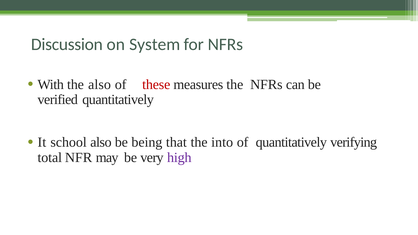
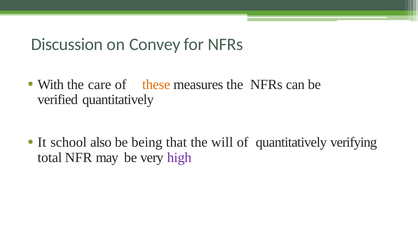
System: System -> Convey (155, 44)
the also: also -> care (100, 85)
these colour: red -> orange (156, 85)
into: into -> will (222, 142)
